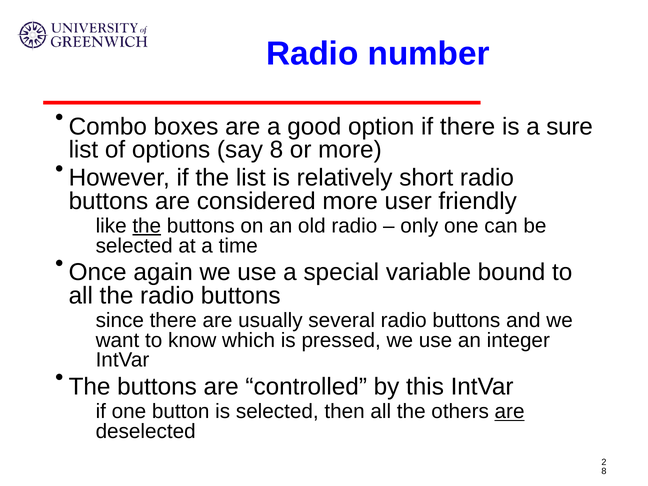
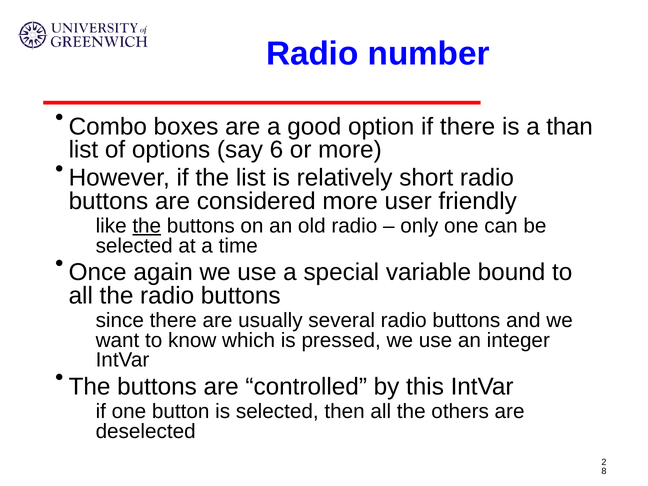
sure: sure -> than (570, 127)
say 8: 8 -> 6 (276, 150)
are underline: present -> none (510, 411)
